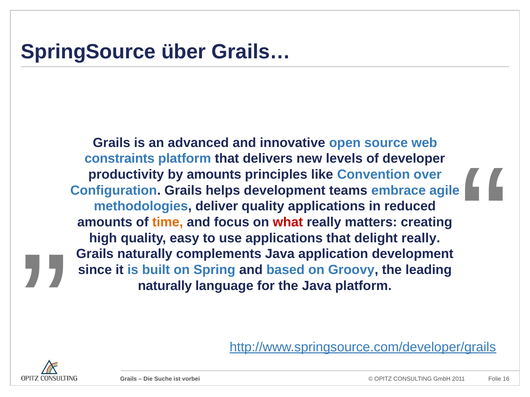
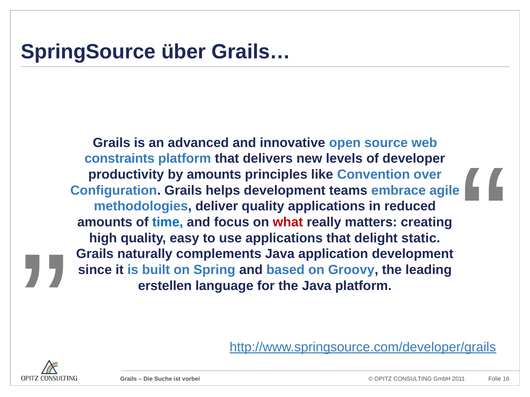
time colour: orange -> blue (168, 222)
delight really: really -> static (421, 238)
naturally: naturally -> erstellen (165, 286)
